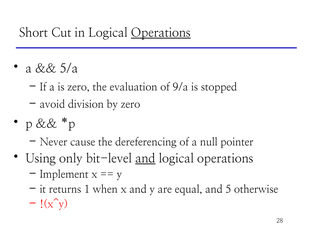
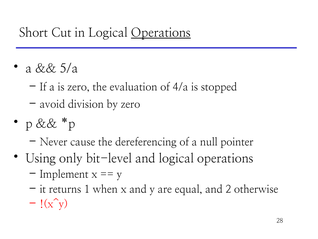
9/a: 9/a -> 4/a (180, 87)
and underline: present -> none (145, 158)
5: 5 -> 2 (228, 189)
